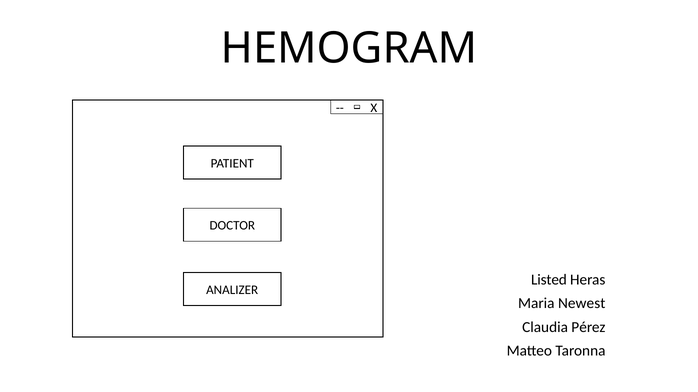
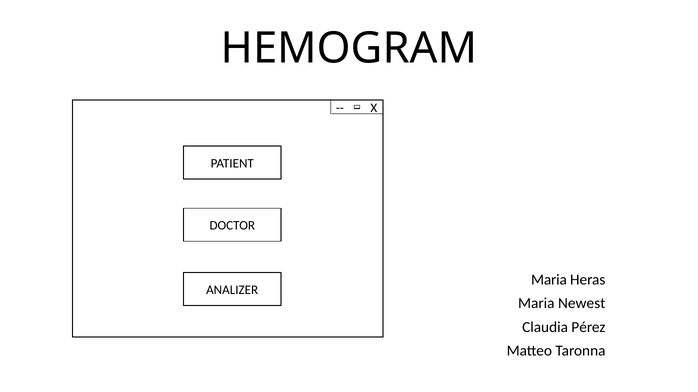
Listed: Listed -> Maria (549, 280)
